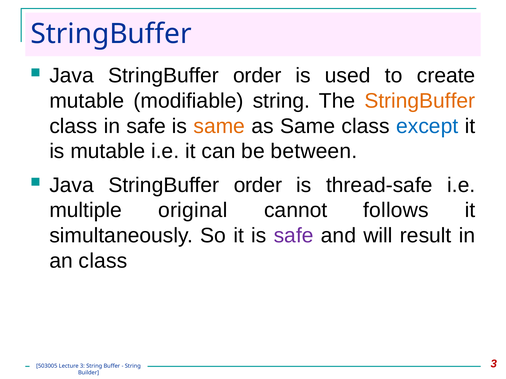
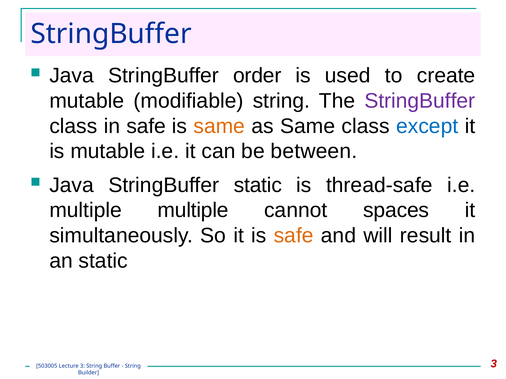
StringBuffer colour: orange -> purple (420, 101)
order: order -> static (258, 185)
multiple original: original -> multiple (193, 211)
follows: follows -> spaces (396, 211)
safe colour: purple -> orange (294, 236)
an class: class -> static (103, 261)
